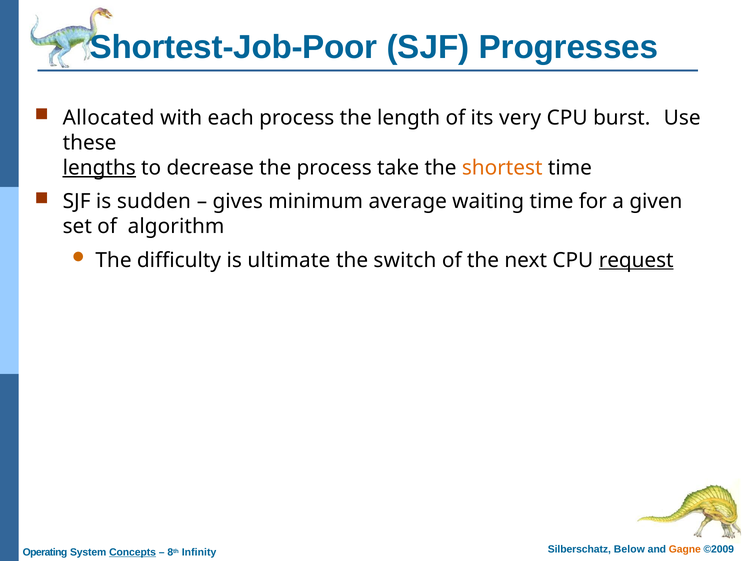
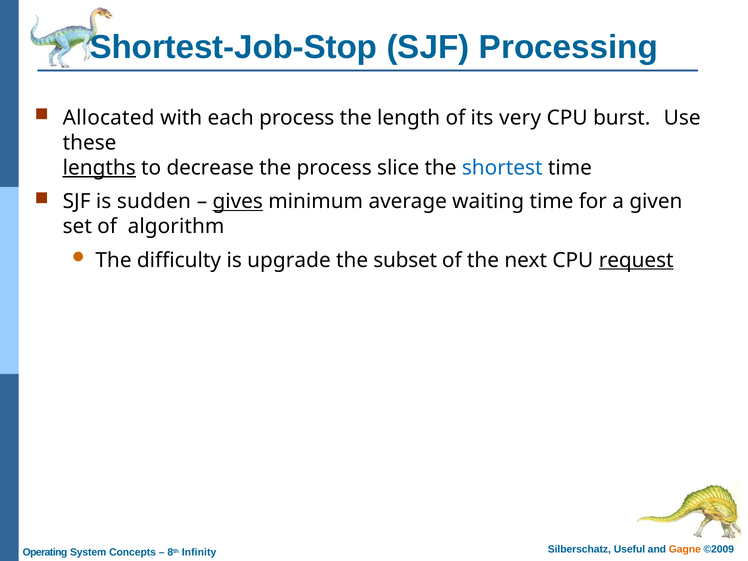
Shortest-Job-Poor: Shortest-Job-Poor -> Shortest-Job-Stop (234, 48)
Progresses: Progresses -> Processing (568, 48)
take: take -> slice (398, 168)
shortest colour: orange -> blue (502, 168)
gives underline: none -> present (238, 202)
ultimate: ultimate -> upgrade (289, 260)
switch: switch -> subset (405, 260)
Concepts underline: present -> none (133, 552)
Below: Below -> Useful (629, 549)
